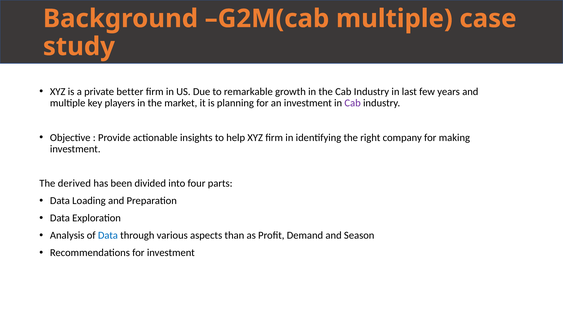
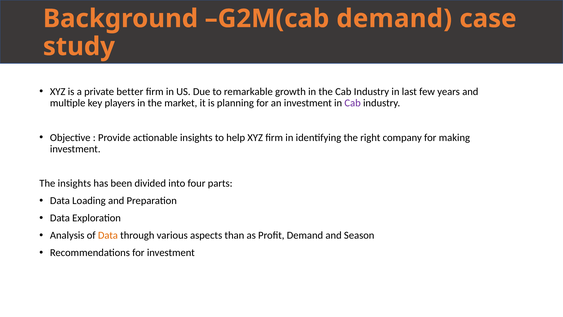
G2M(cab multiple: multiple -> demand (394, 19)
The derived: derived -> insights (74, 183)
Data colour: blue -> orange (108, 235)
